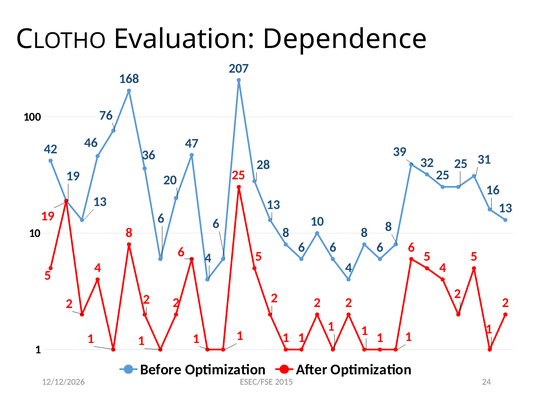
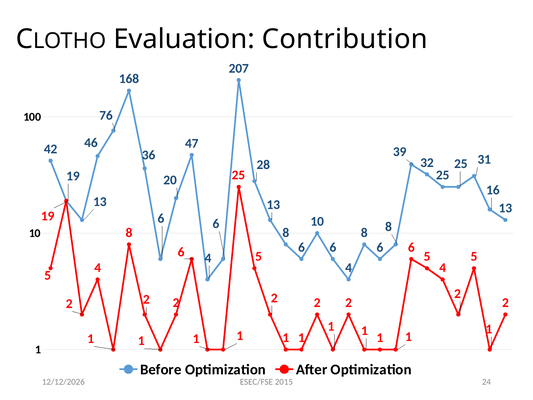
Dependence: Dependence -> Contribution (345, 39)
